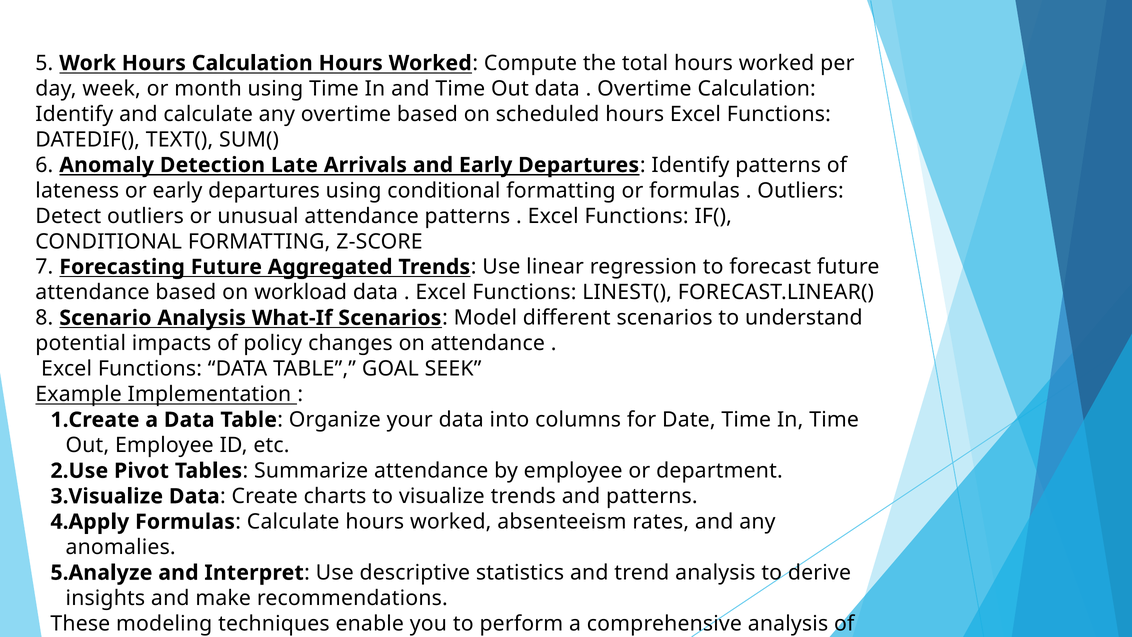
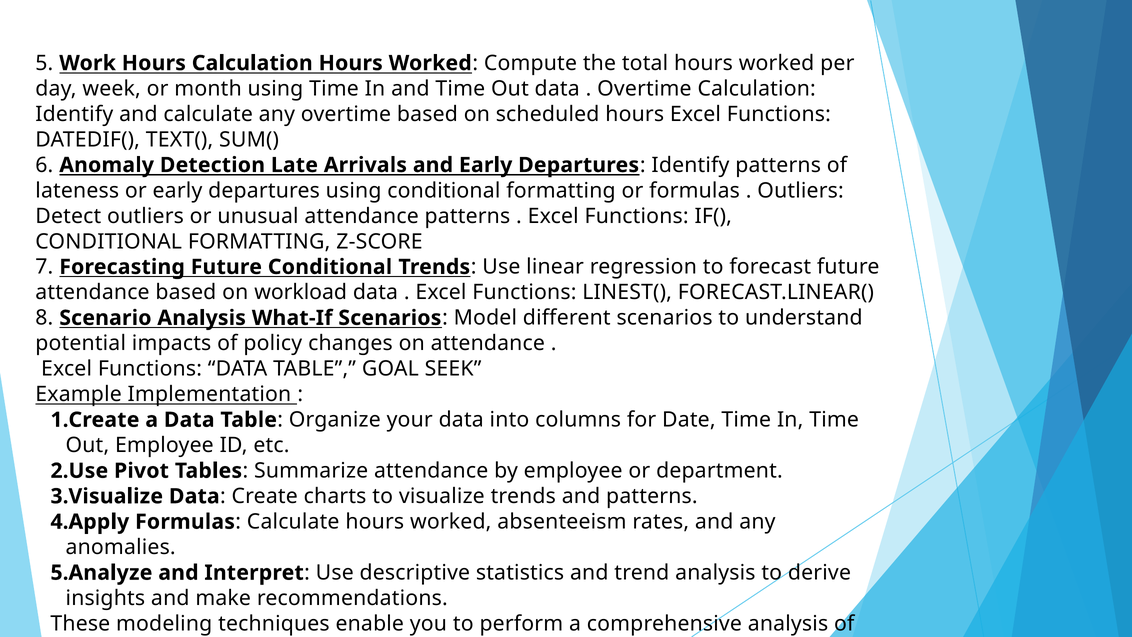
Future Aggregated: Aggregated -> Conditional (330, 267)
